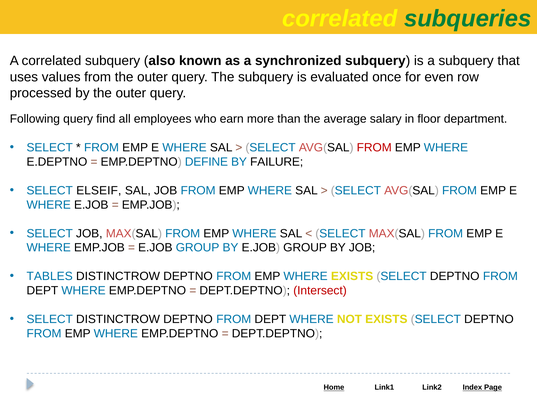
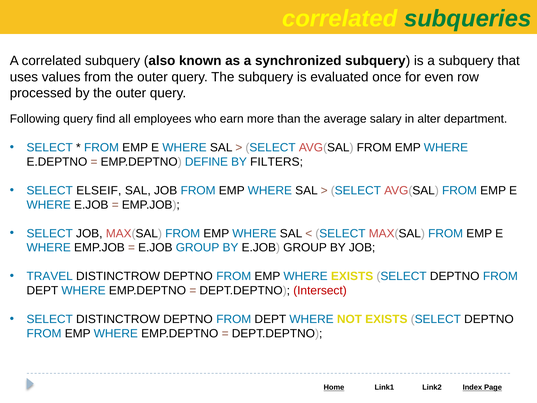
floor: floor -> alter (429, 119)
FROM colour: red -> black (374, 147)
FAILURE: FAILURE -> FILTERS (277, 162)
TABLES: TABLES -> TRAVEL (50, 276)
